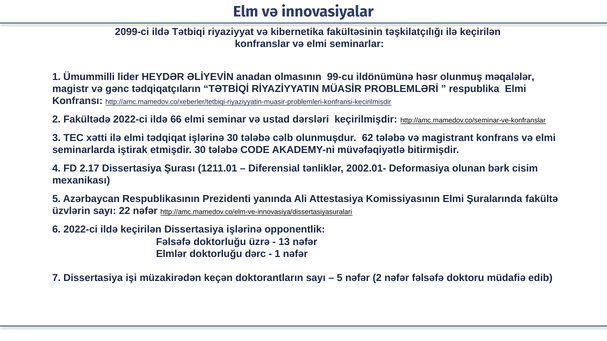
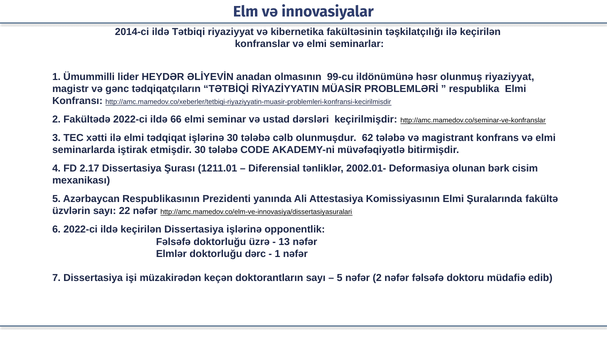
2099-ci: 2099-ci -> 2014-ci (132, 32)
olunmuş məqalələr: məqalələr -> riyaziyyat (510, 77)
